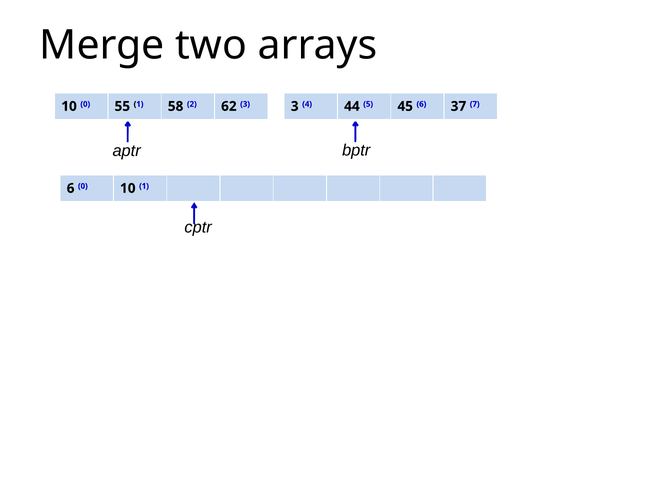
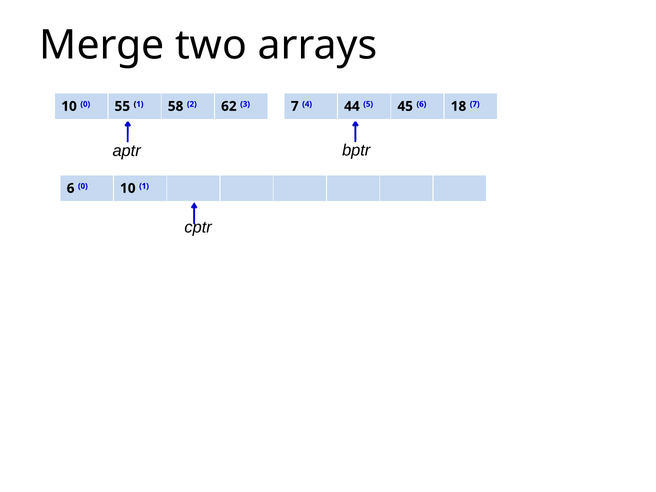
3 3: 3 -> 7 (295, 106)
37: 37 -> 18 (458, 106)
